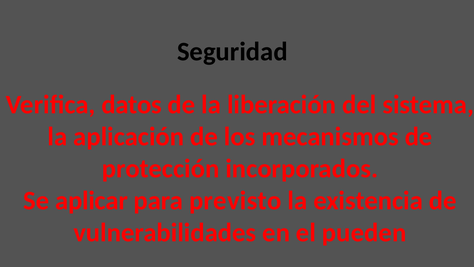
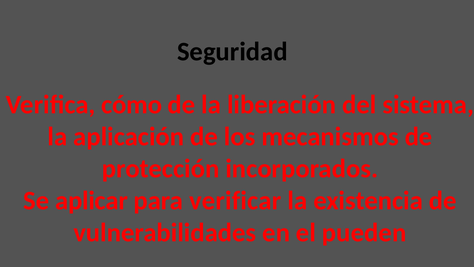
datos: datos -> cómo (132, 105)
previsto: previsto -> verificar (235, 200)
